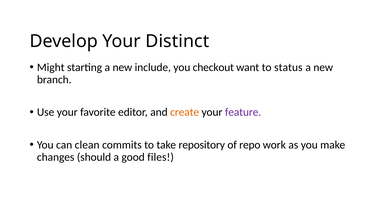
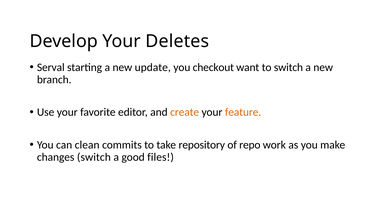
Distinct: Distinct -> Deletes (177, 41)
Might: Might -> Serval (51, 67)
include: include -> update (153, 67)
to status: status -> switch (288, 67)
feature colour: purple -> orange (243, 112)
changes should: should -> switch (94, 157)
